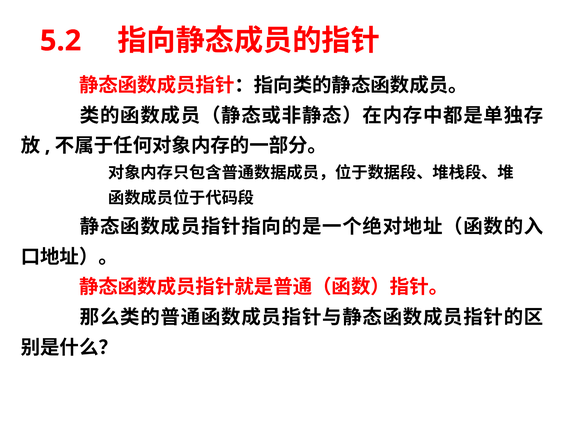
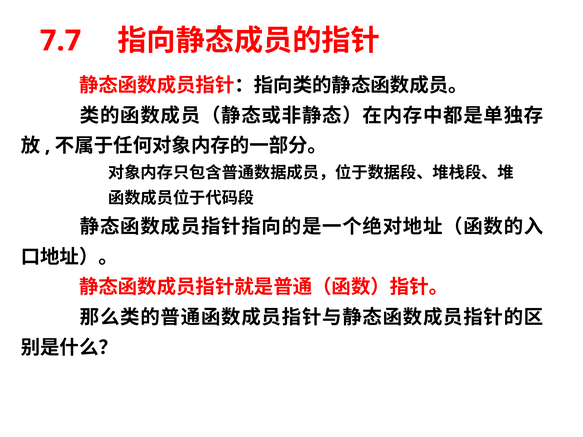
5.2: 5.2 -> 7.7 (61, 41)
